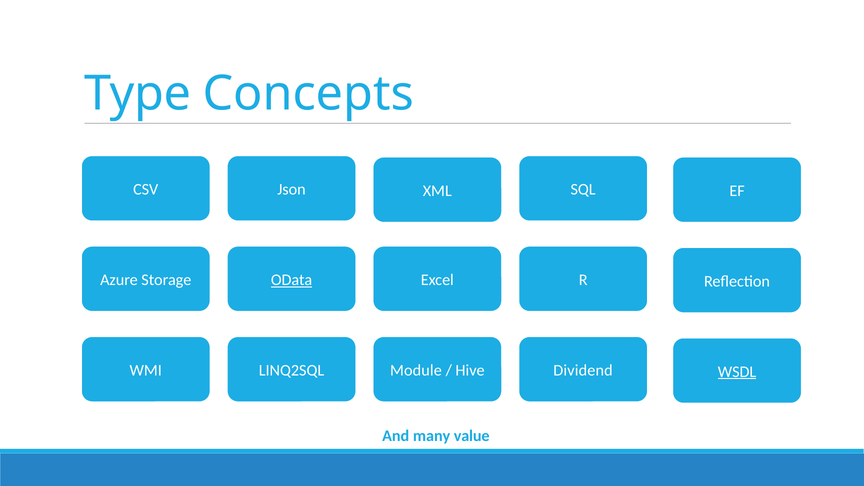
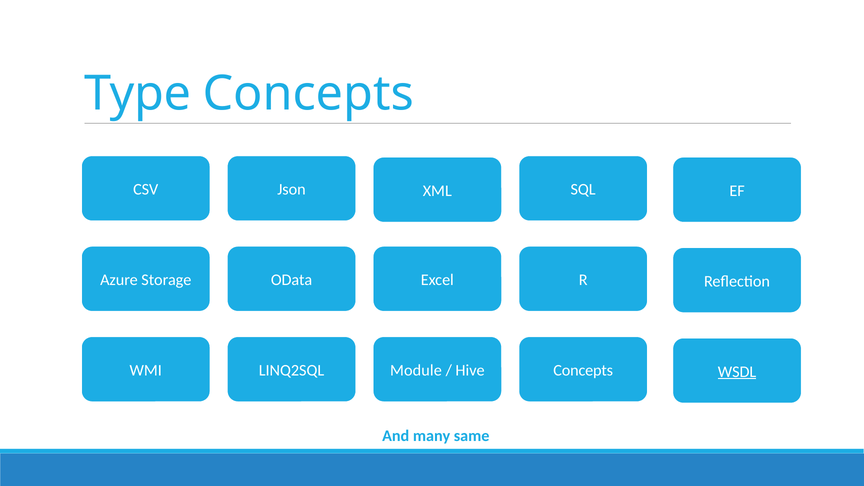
OData underline: present -> none (292, 280)
Hive Dividend: Dividend -> Concepts (583, 370)
value: value -> same (472, 436)
